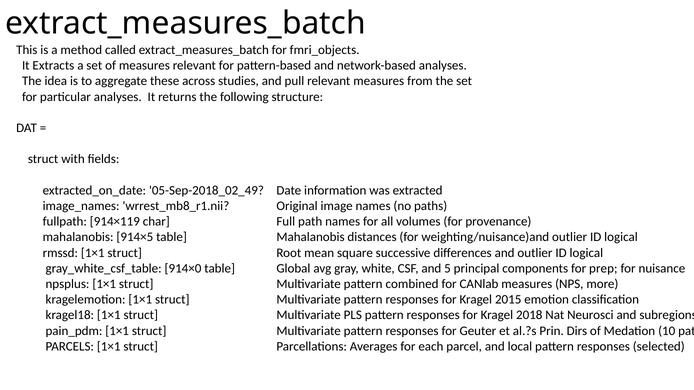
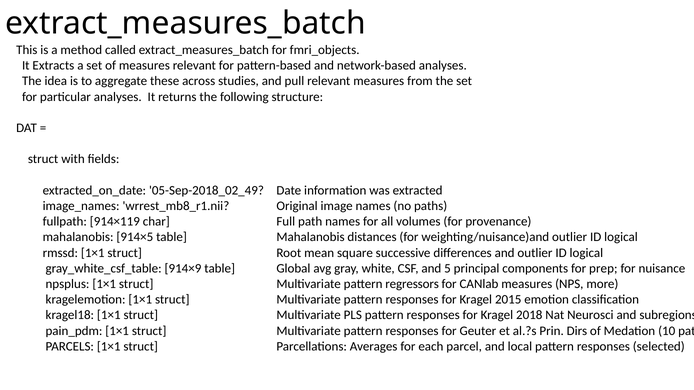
914×0: 914×0 -> 914×9 (183, 269)
pattern combined: combined -> regressors (412, 284)
